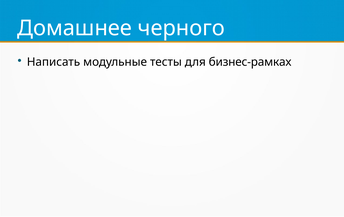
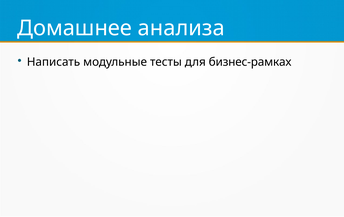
черного: черного -> анализа (181, 28)
